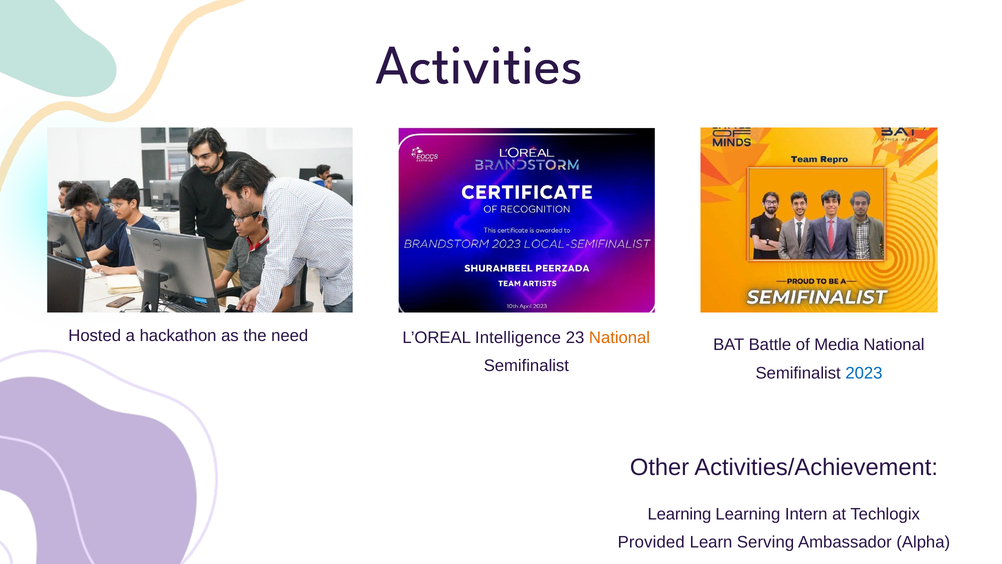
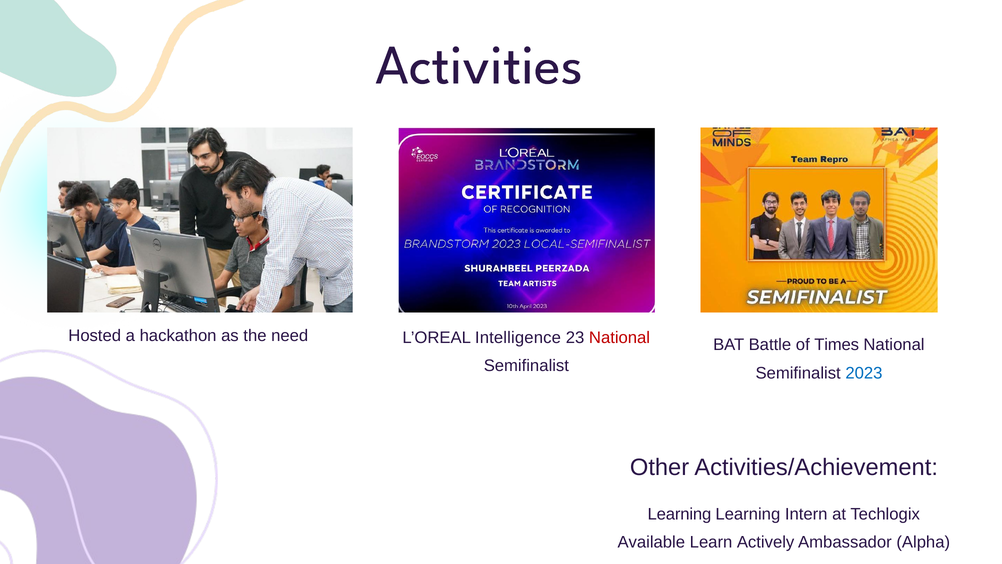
National colour: orange -> red (620, 338)
Media: Media -> Times (837, 345)
Provided: Provided -> Available (651, 542)
Serving: Serving -> Actively (766, 542)
